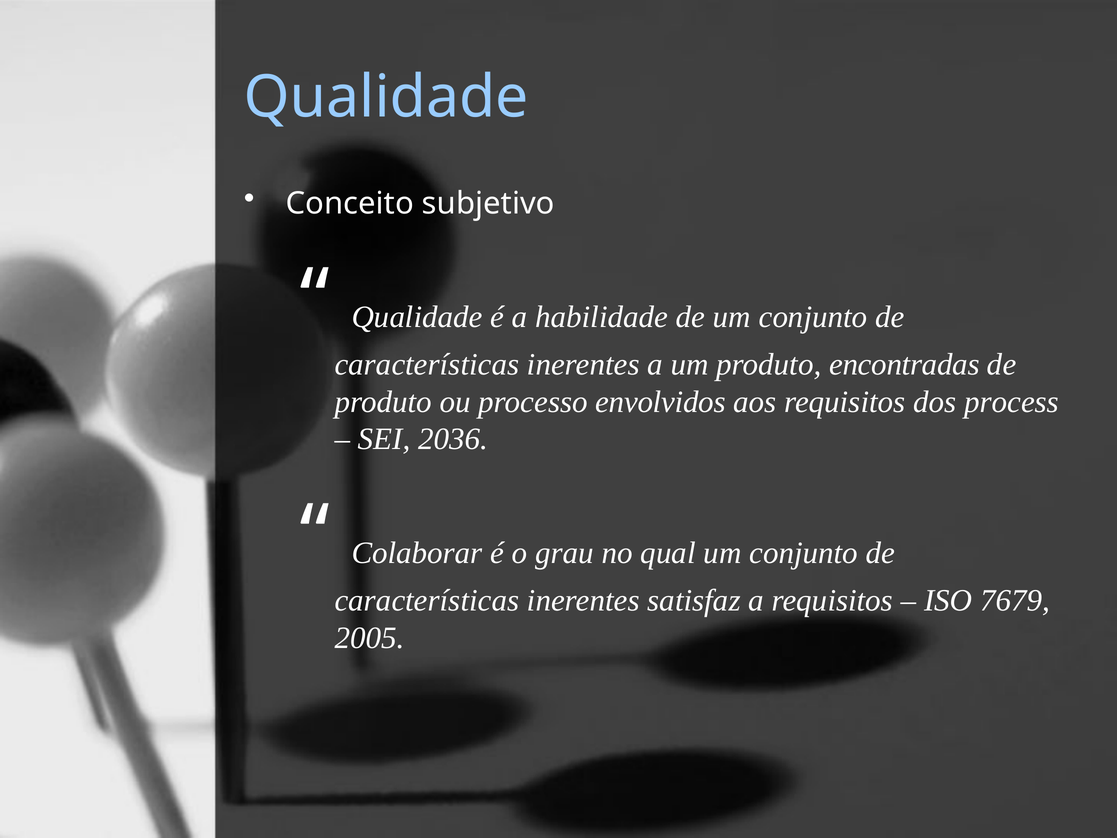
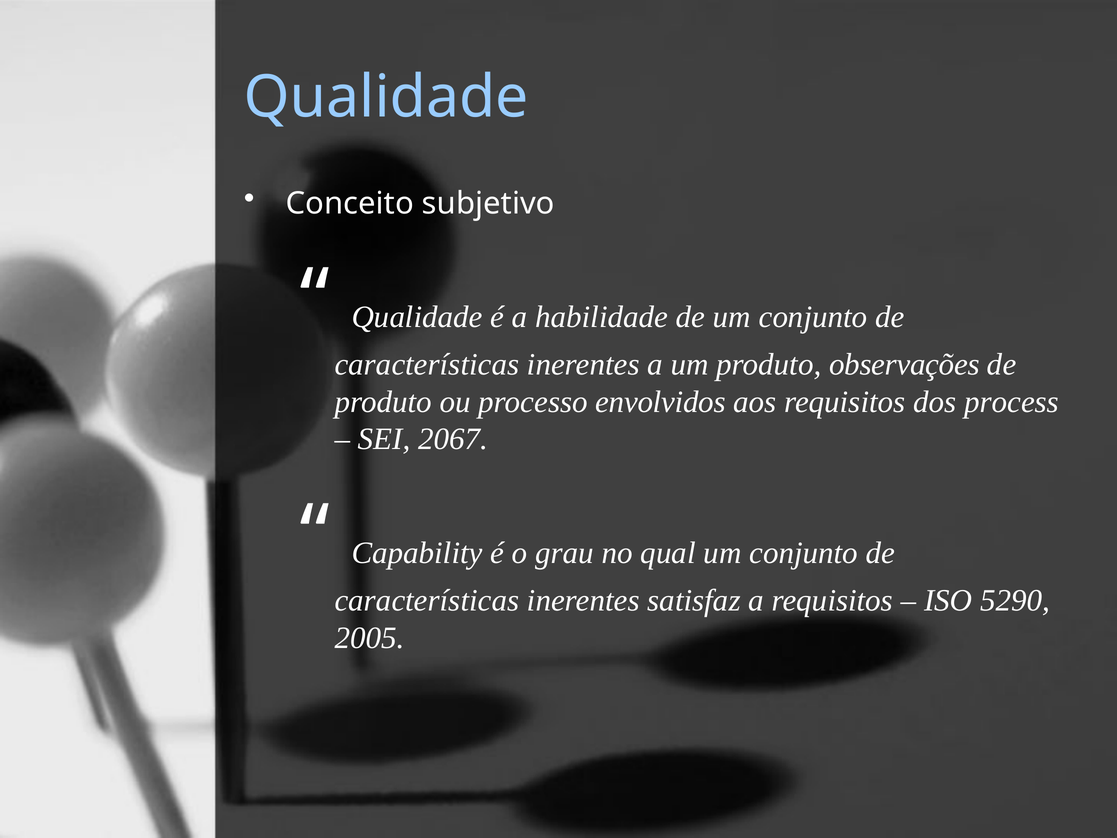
encontradas: encontradas -> observações (904, 365)
2036: 2036 -> 2067 (453, 439)
Colaborar: Colaborar -> Capability (417, 553)
7679: 7679 -> 5290 (1015, 600)
